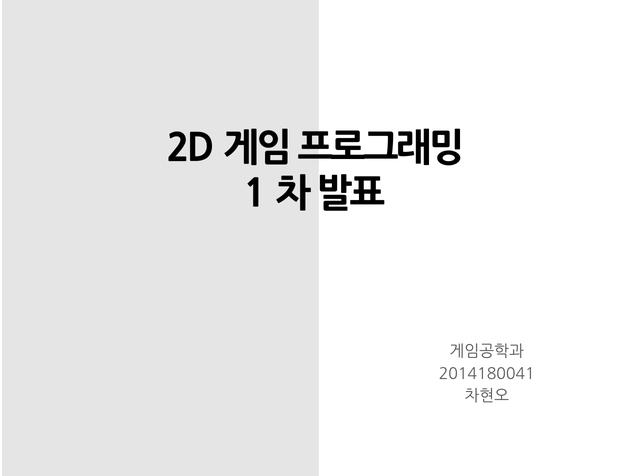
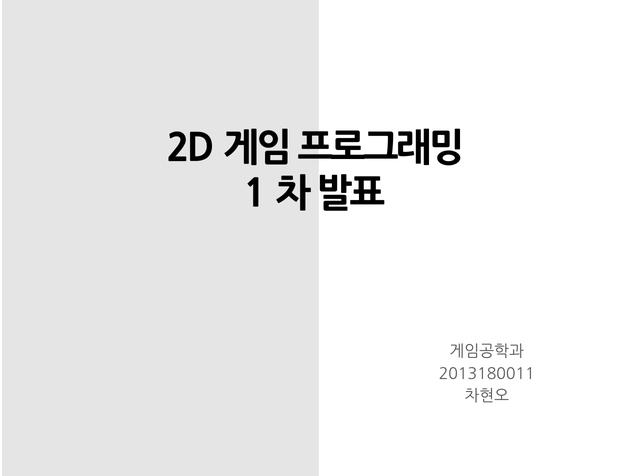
2014180041: 2014180041 -> 2013180011 (487, 374)
